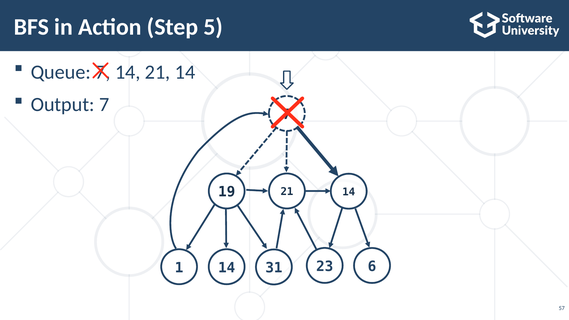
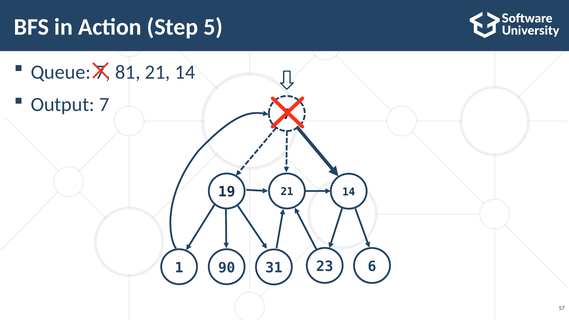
14: 14 -> 81 (128, 72)
1 14: 14 -> 90 (227, 268)
